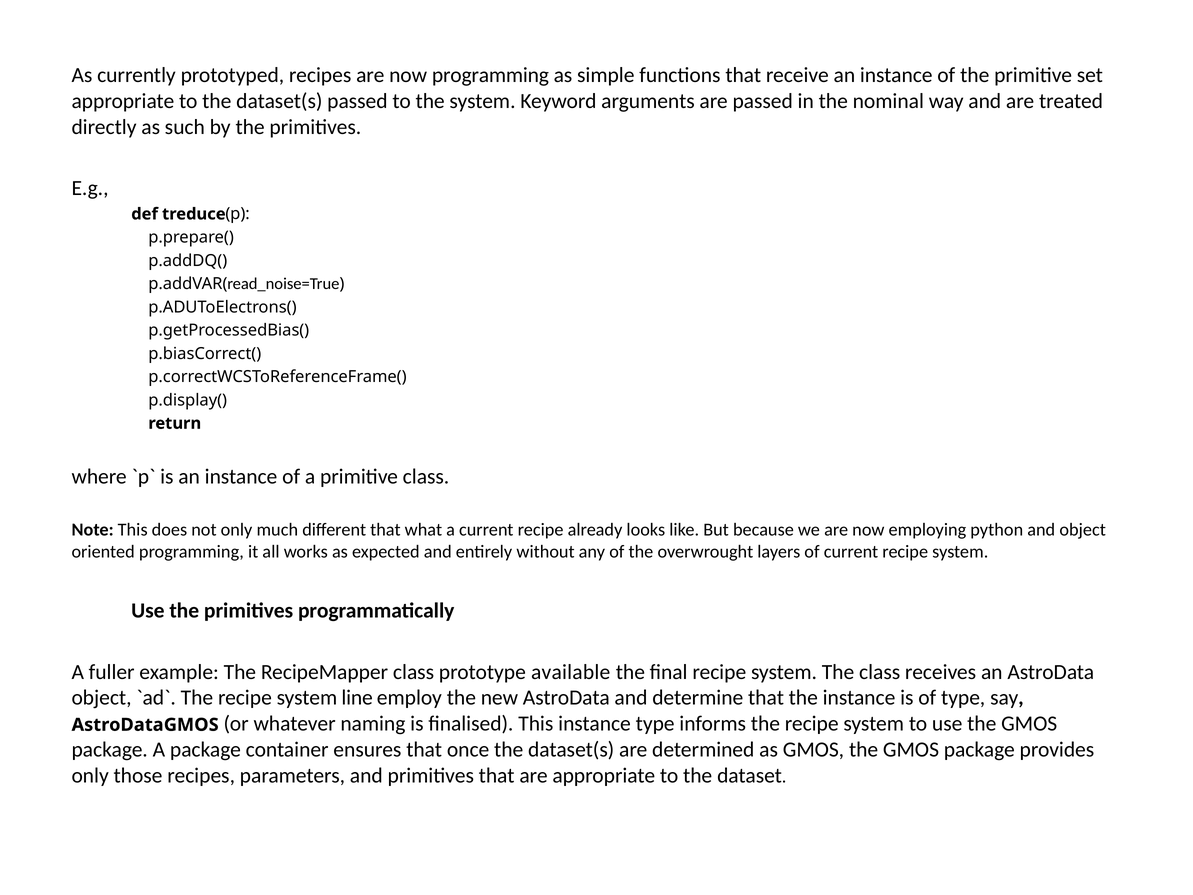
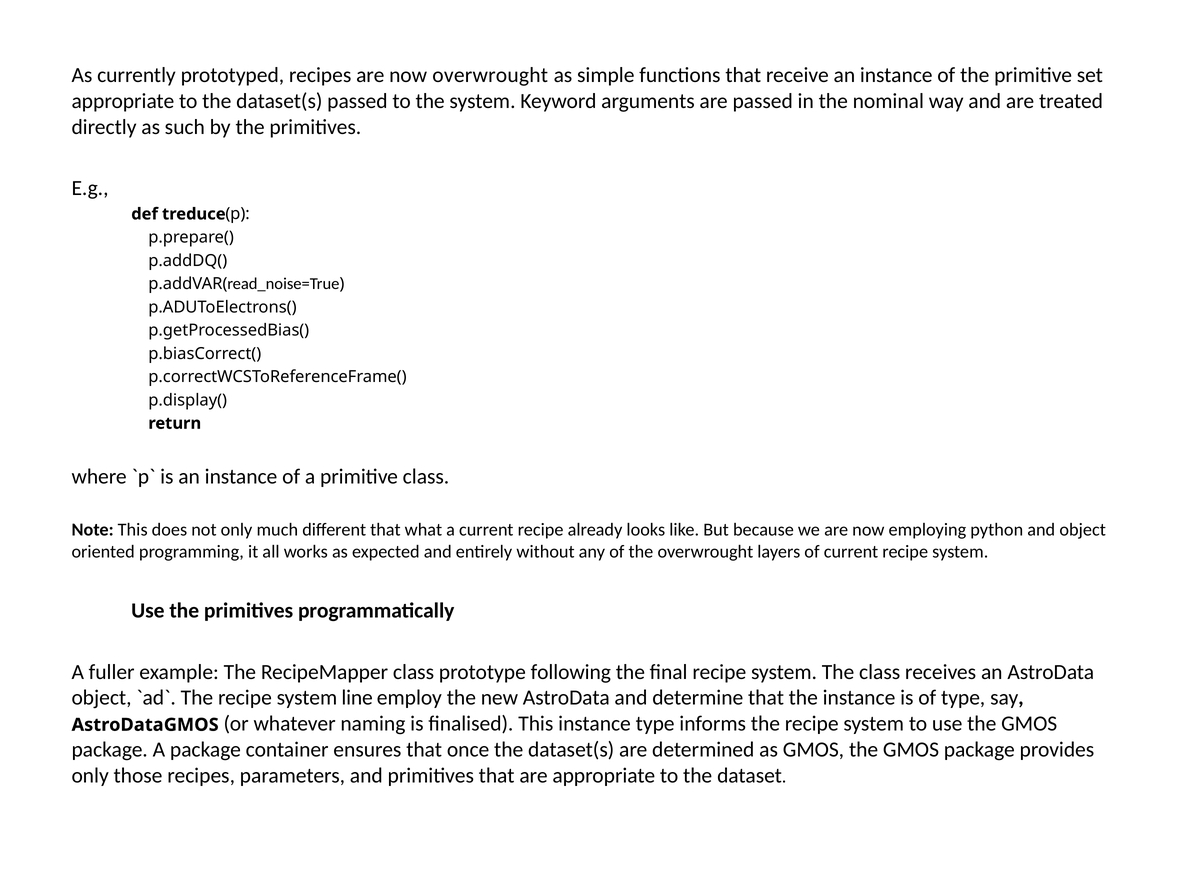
now programming: programming -> overwrought (490, 75)
available: available -> following (571, 672)
